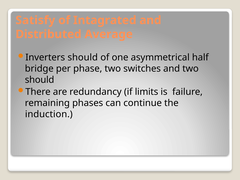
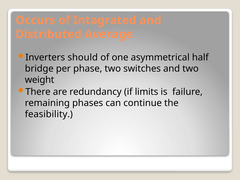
Satisfy: Satisfy -> Occurs (35, 20)
should: should -> weight (40, 80)
induction: induction -> feasibility (49, 114)
